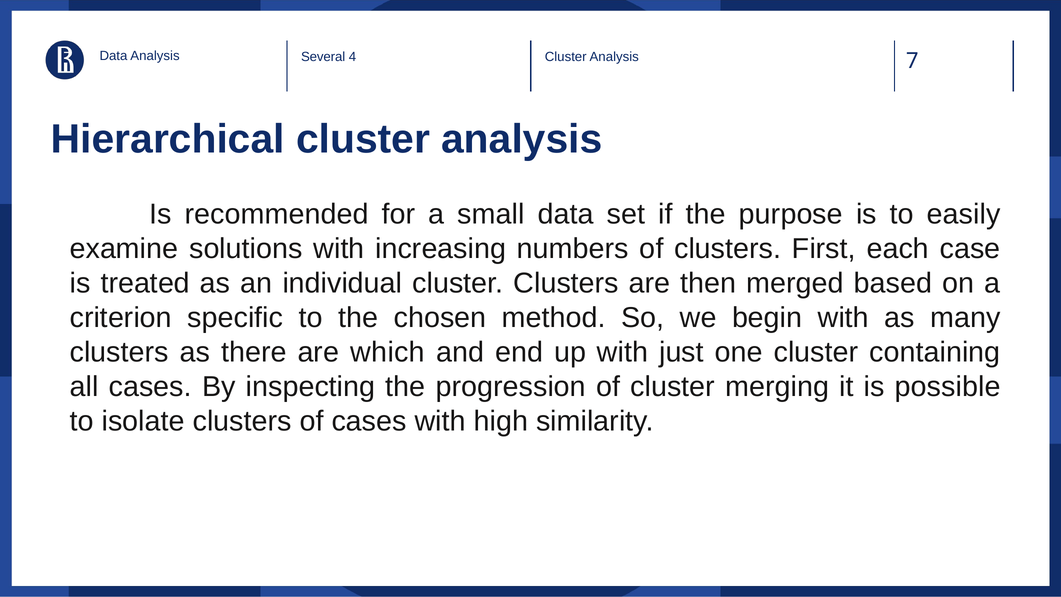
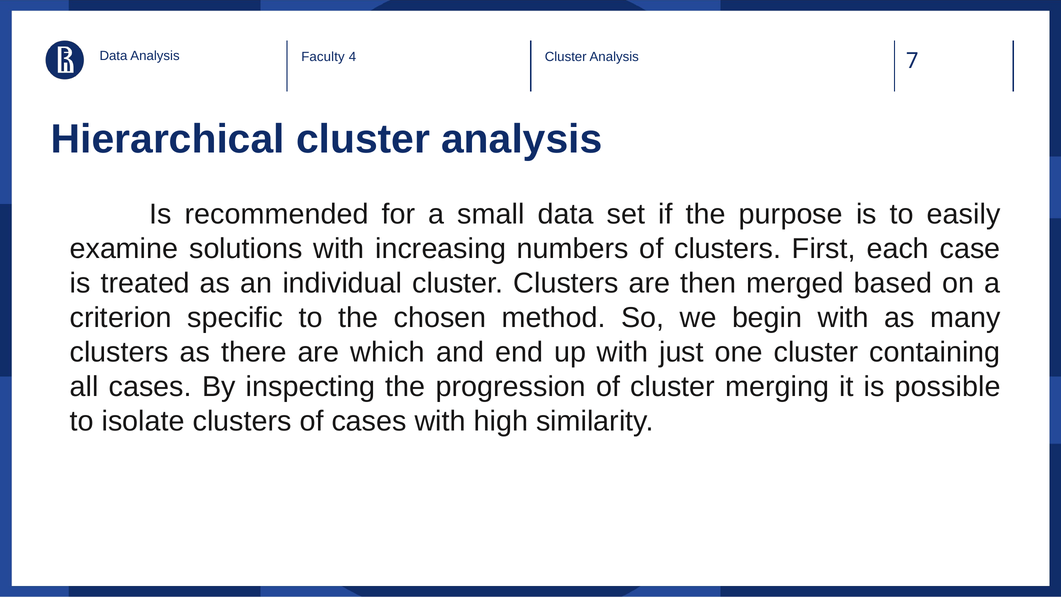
Several: Several -> Faculty (323, 57)
